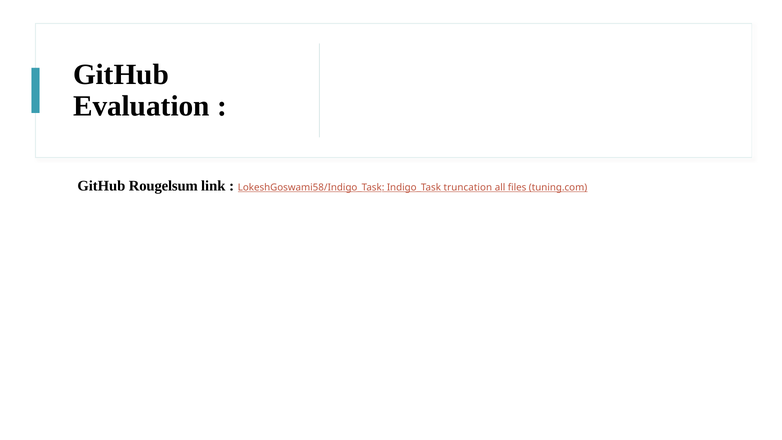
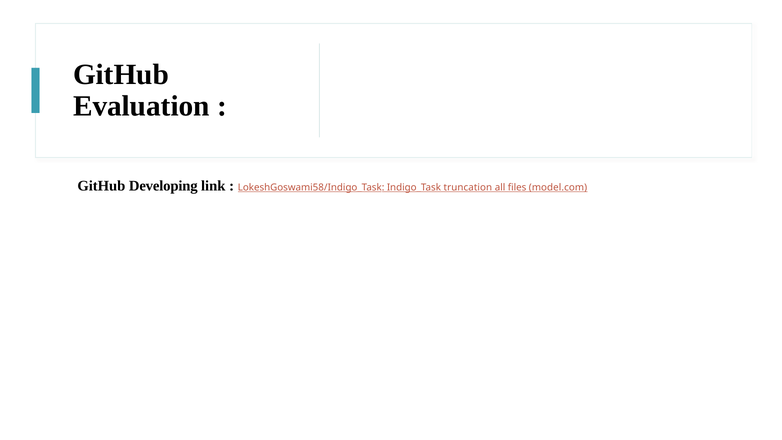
Rougelsum: Rougelsum -> Developing (163, 186)
tuning.com: tuning.com -> model.com (558, 187)
